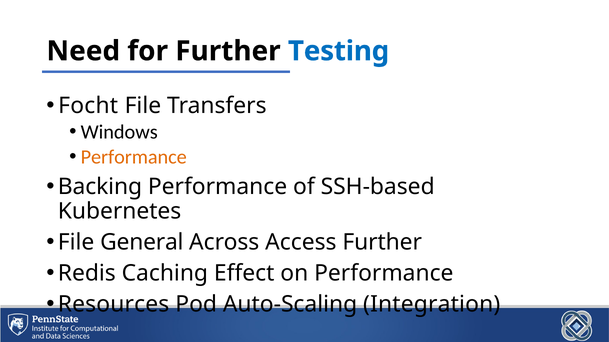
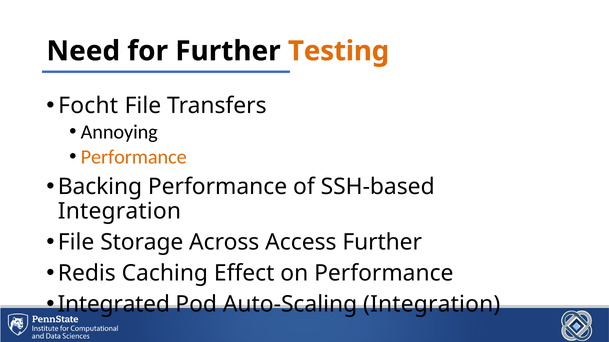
Testing colour: blue -> orange (339, 51)
Windows: Windows -> Annoying (119, 132)
Kubernetes: Kubernetes -> Integration (119, 212)
General: General -> Storage (142, 243)
Resources: Resources -> Integrated (114, 305)
